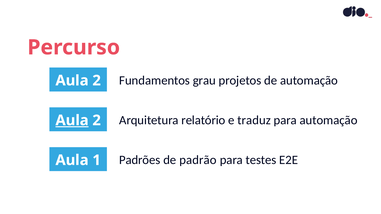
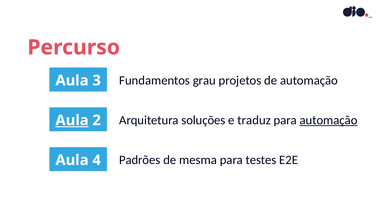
2: 2 -> 3 (97, 81)
relatório: relatório -> soluções (203, 120)
automação underline: none -> present (329, 120)
1: 1 -> 4 (97, 160)
padrão: padrão -> mesma (198, 160)
